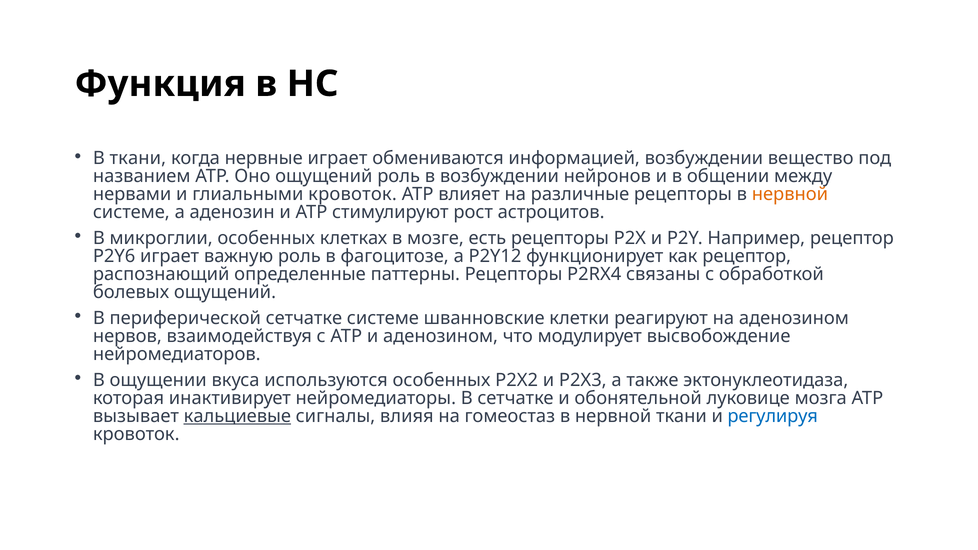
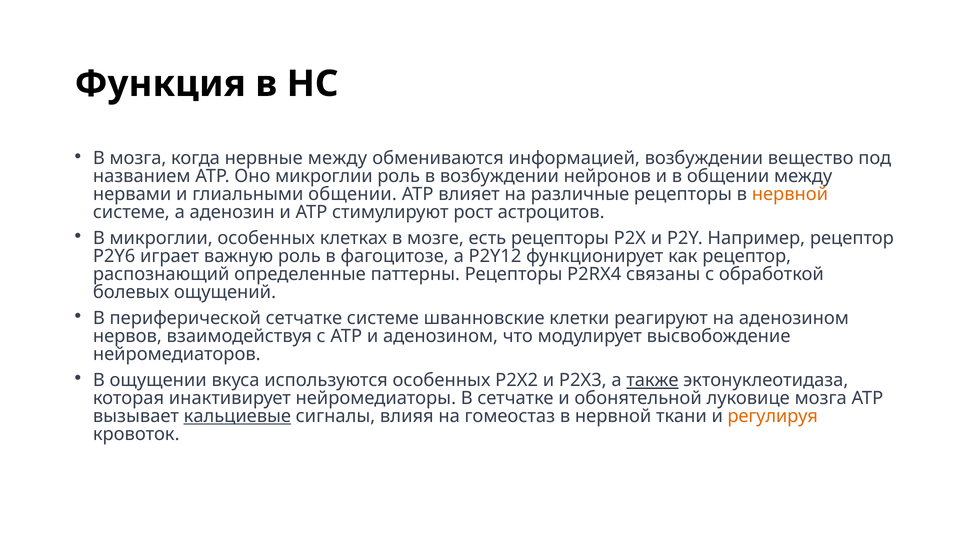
В ткани: ткани -> мозга (138, 158)
нервные играет: играет -> между (337, 158)
Оно ощущений: ощущений -> микроглии (324, 176)
глиальными кровоток: кровоток -> общении (353, 194)
также underline: none -> present (652, 380)
регулируя colour: blue -> orange (773, 416)
